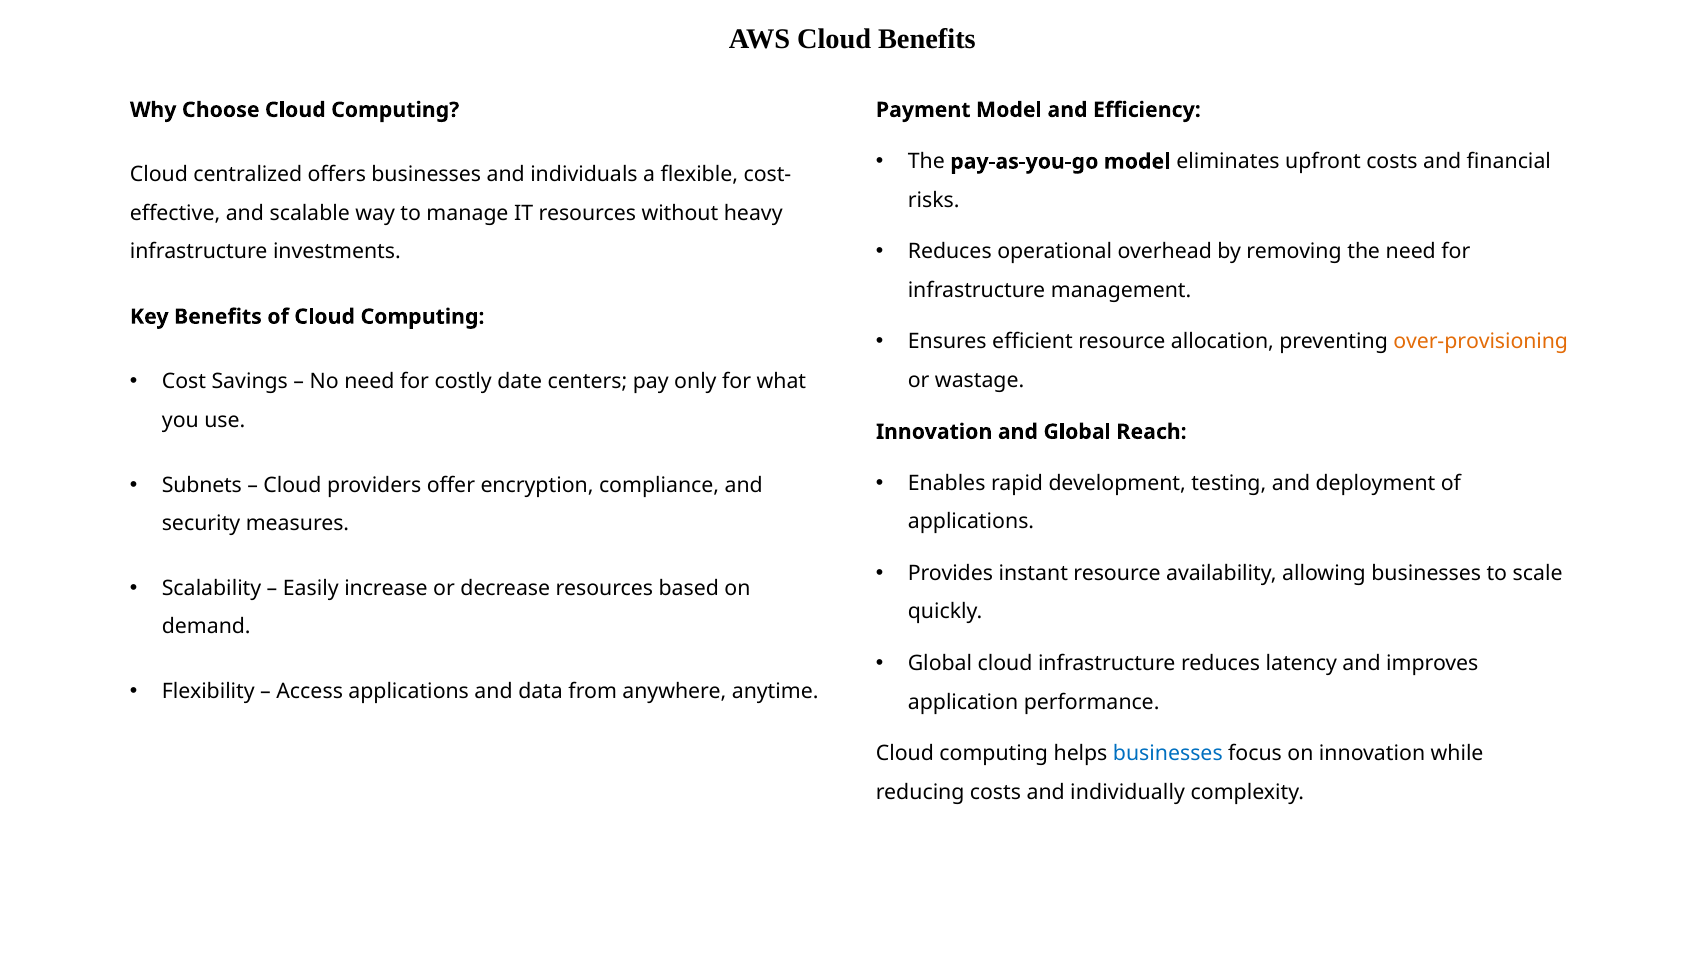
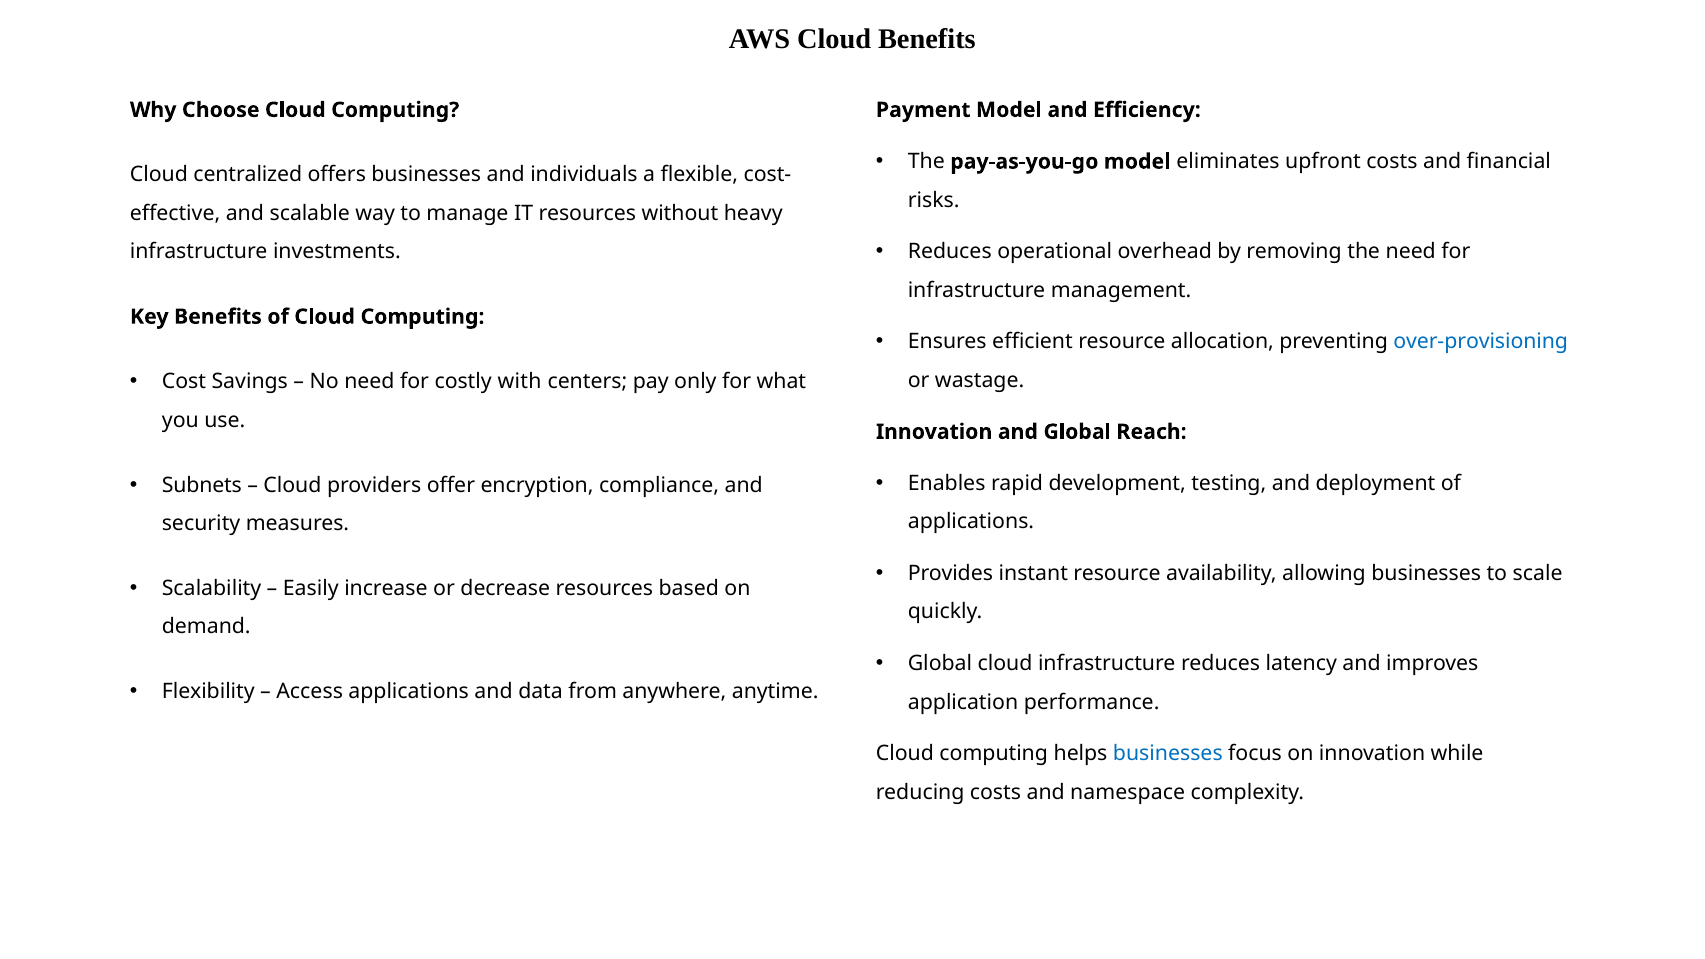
over-provisioning colour: orange -> blue (1481, 342)
date: date -> with (520, 382)
individually: individually -> namespace (1128, 792)
